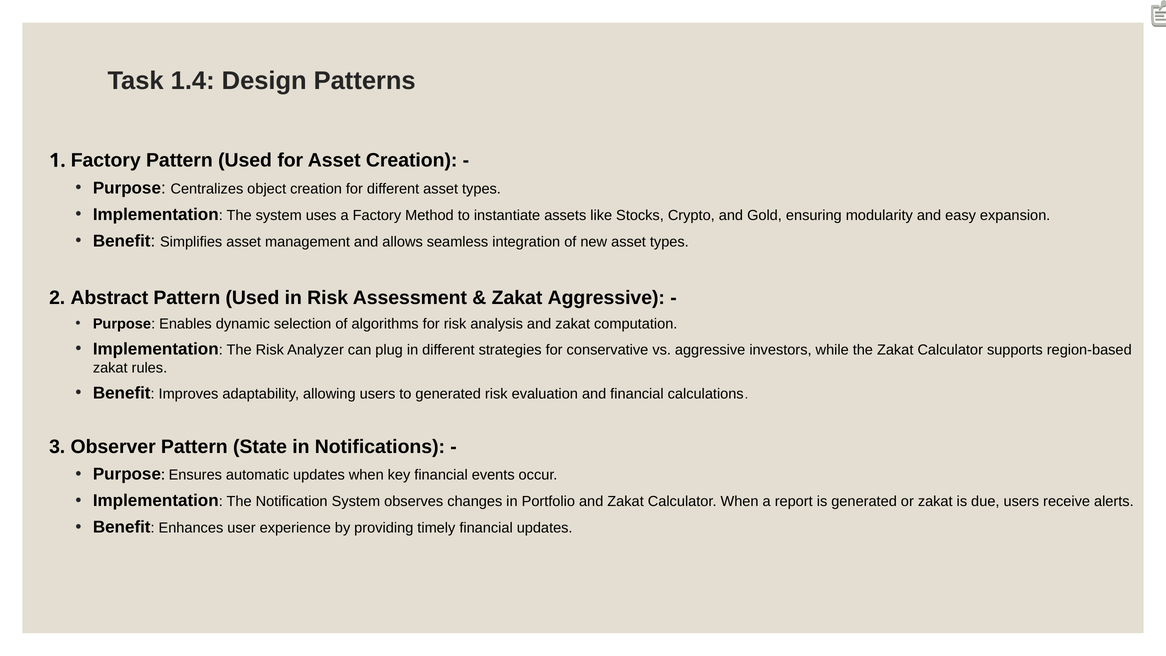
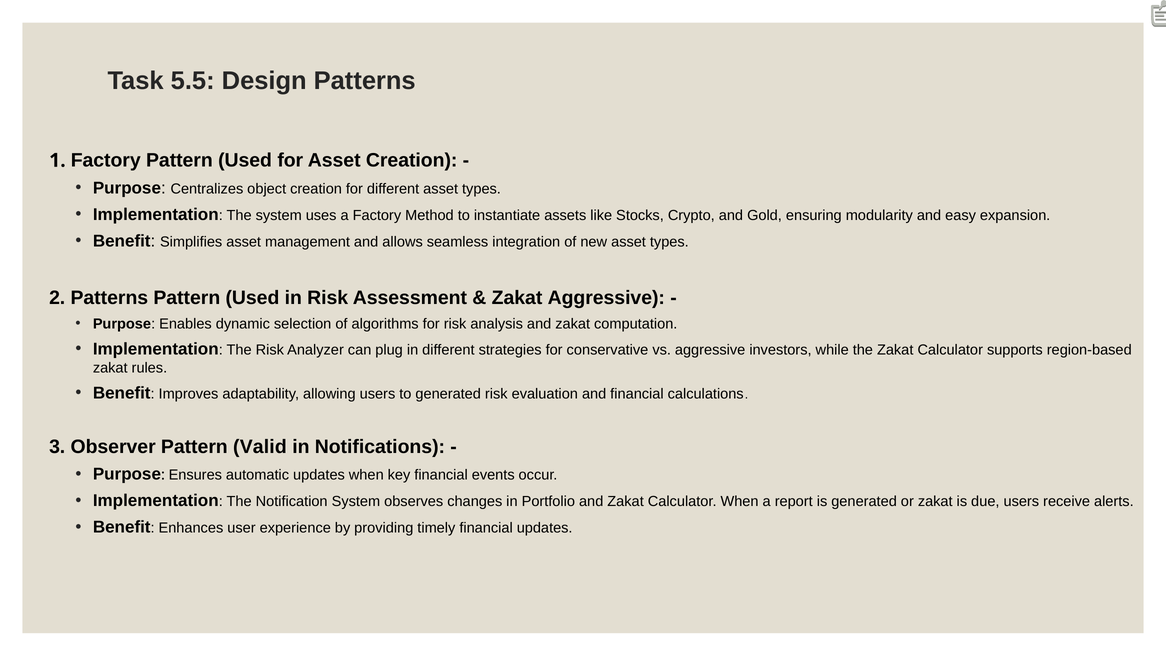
1.4: 1.4 -> 5.5 (193, 81)
2 Abstract: Abstract -> Patterns (109, 298)
State: State -> Valid (260, 447)
